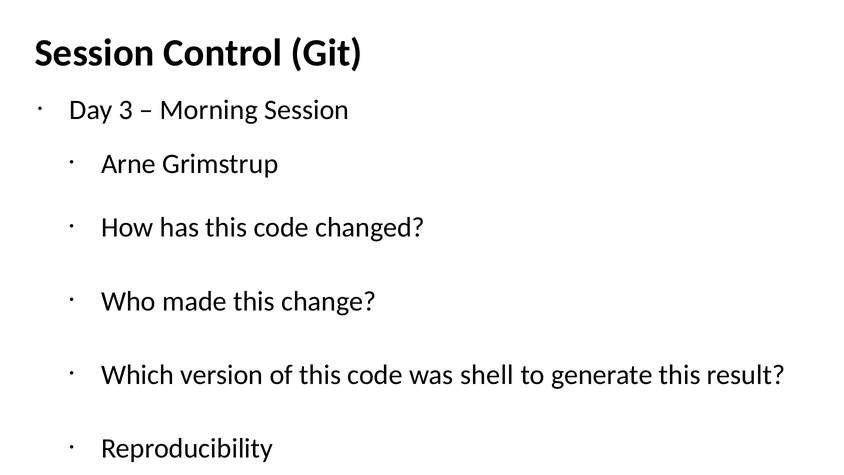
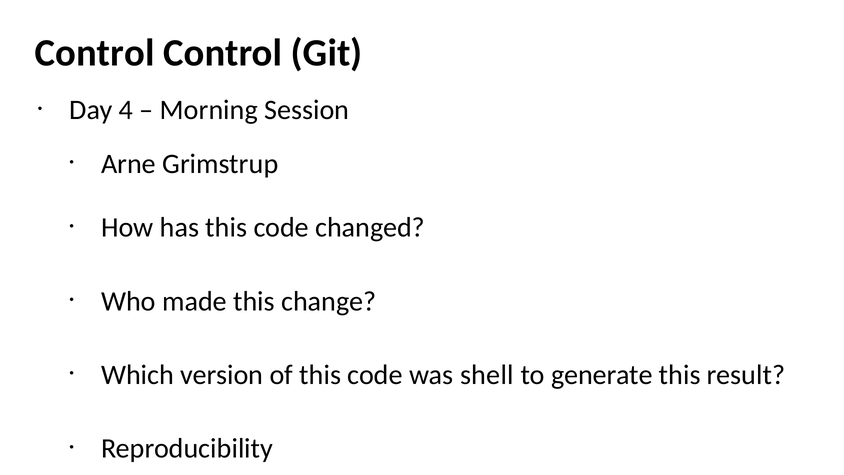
Session: Session -> Control (95, 53)
3: 3 -> 4 (126, 110)
